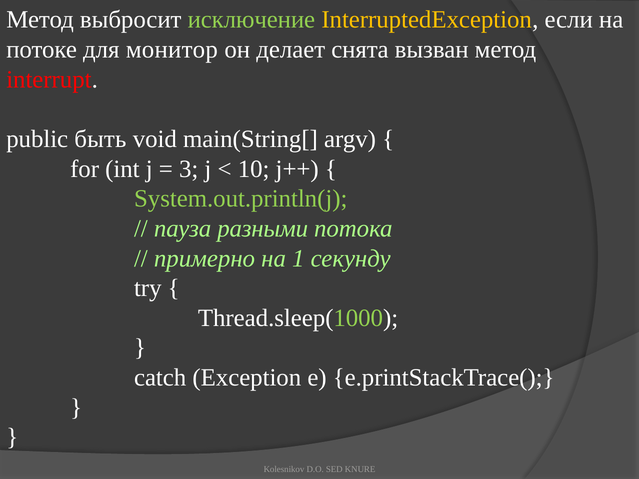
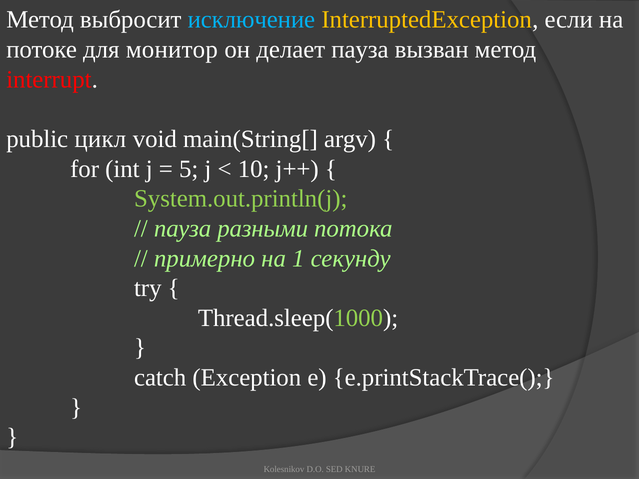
исключение colour: light green -> light blue (251, 20)
делает снята: снята -> пауза (360, 50)
быть: быть -> цикл (100, 139)
3: 3 -> 5 (189, 169)
